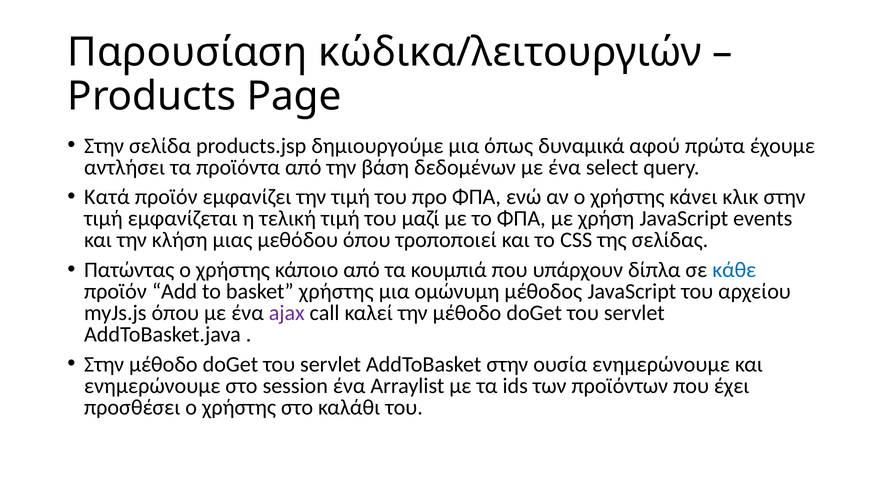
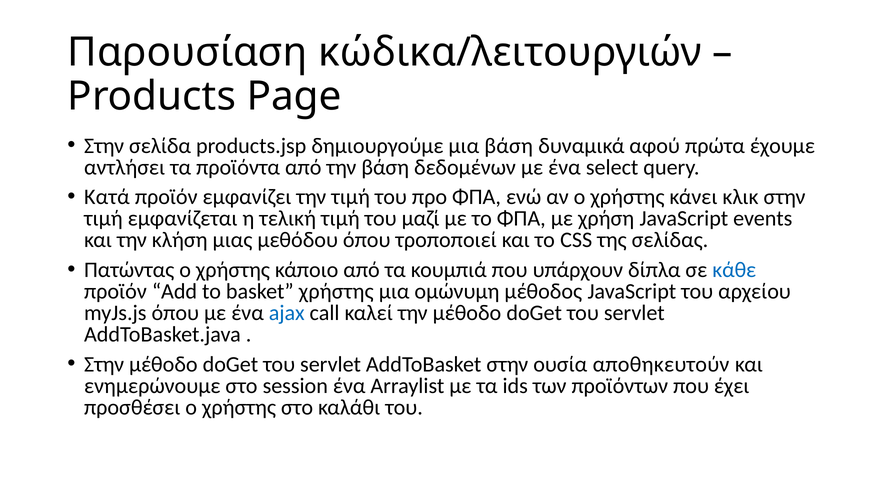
μια όπως: όπως -> βάση (509, 146)
ajax colour: purple -> blue (287, 313)
ουσία ενημερώνουμε: ενημερώνουμε -> αποθηκευτούν (661, 364)
